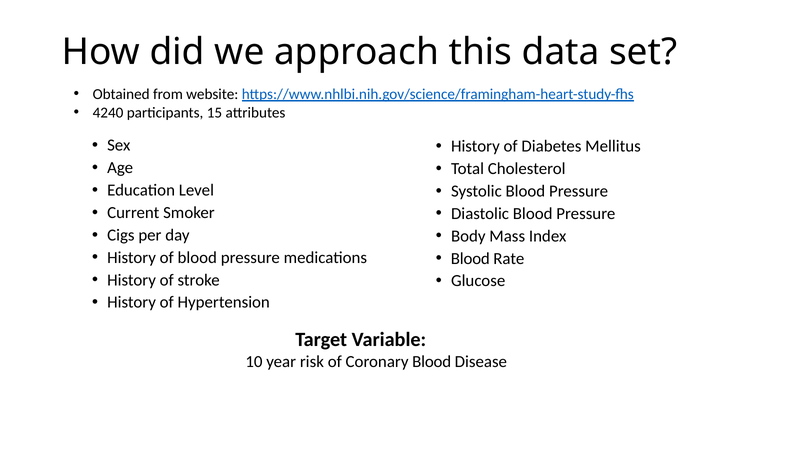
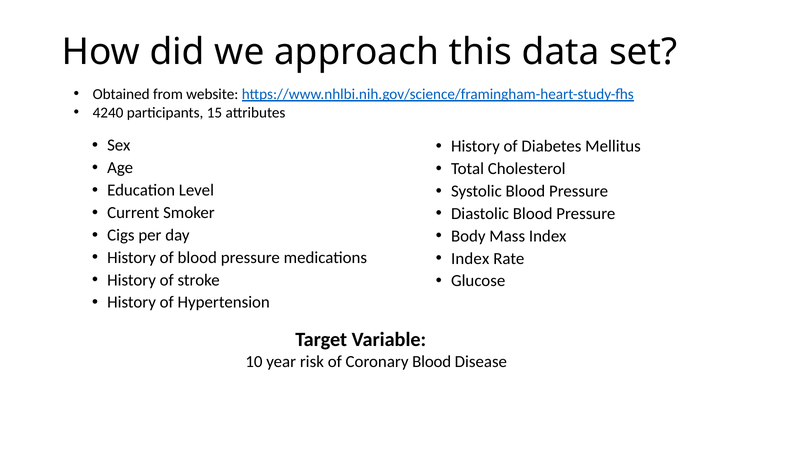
Blood: Blood -> Index (470, 259)
